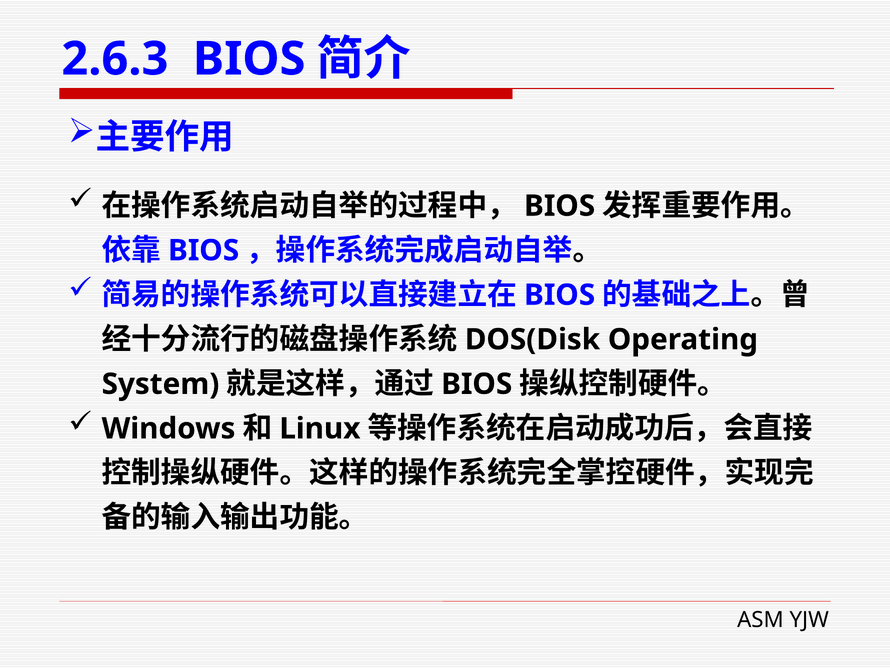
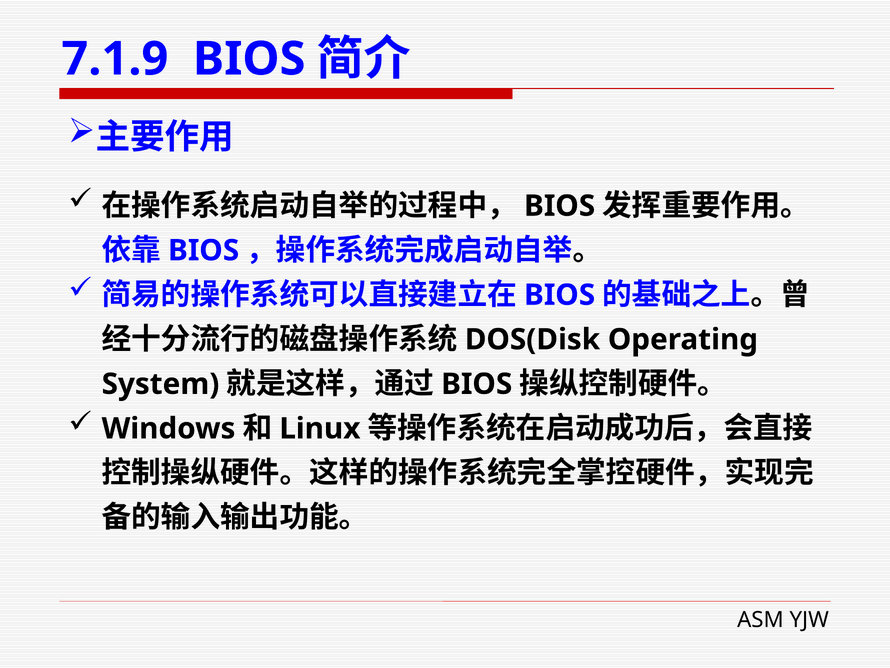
2.6.3: 2.6.3 -> 7.1.9 (115, 59)
